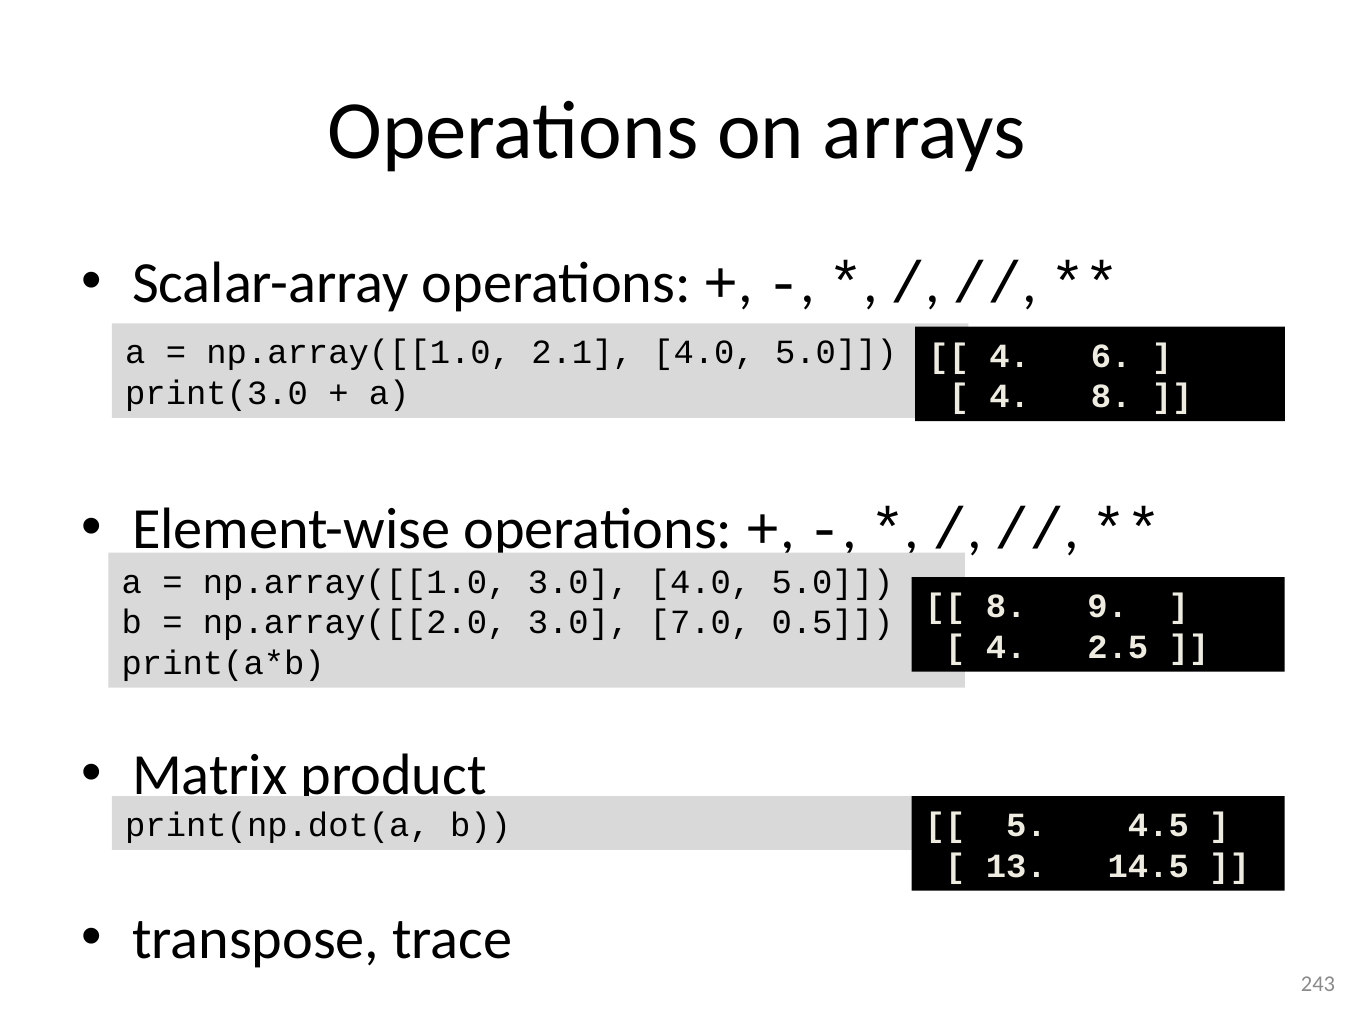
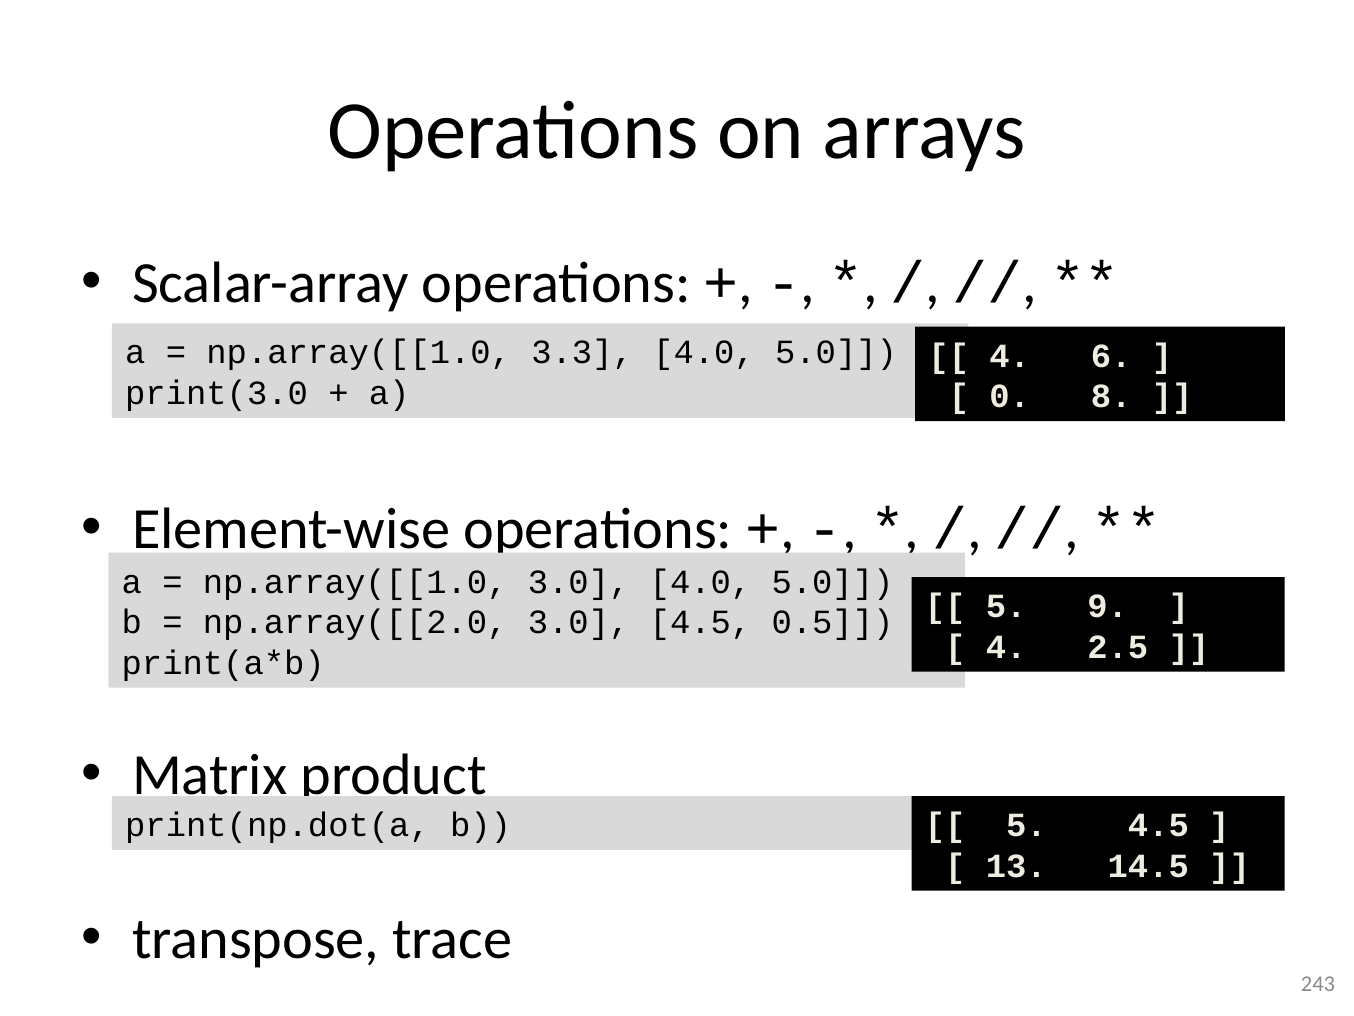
2.1: 2.1 -> 3.3 (582, 352)
4: 4 -> 0 (1010, 396)
8: 8 -> 5 (1006, 606)
3.0 7.0: 7.0 -> 4.5 (700, 622)
